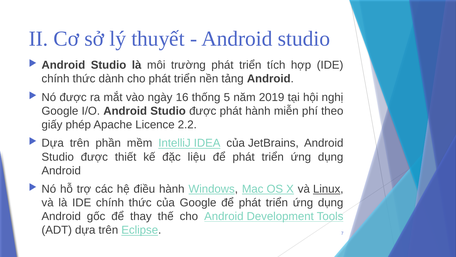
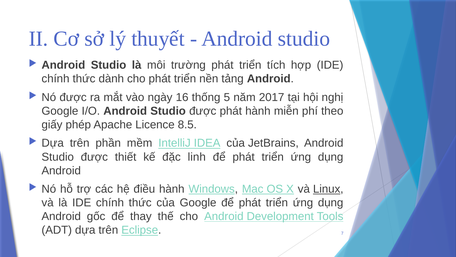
2019: 2019 -> 2017 (272, 97)
2.2: 2.2 -> 8.5 (187, 124)
liệu: liệu -> linh (197, 157)
